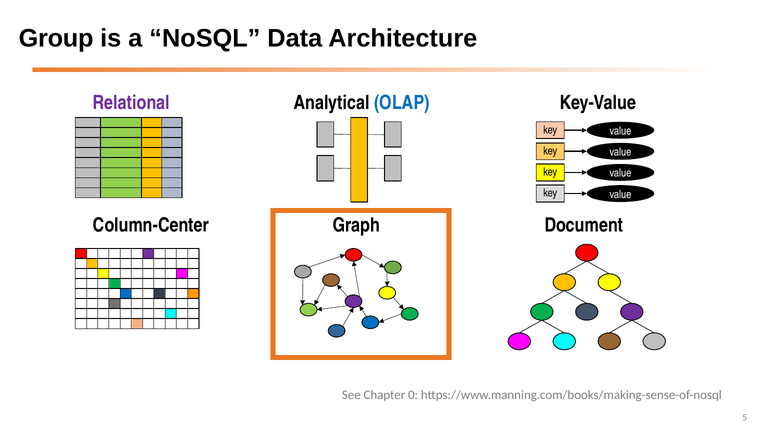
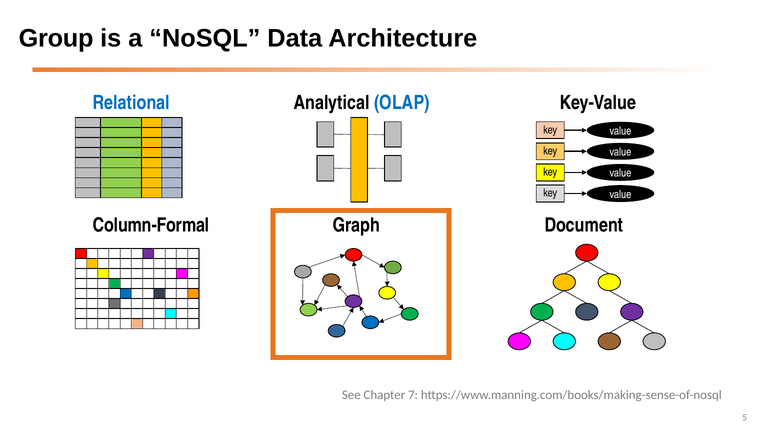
Relational colour: purple -> blue (131, 103)
Column-Center: Column-Center -> Column-Formal (151, 225)
0: 0 -> 7 (413, 394)
